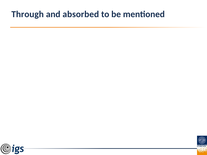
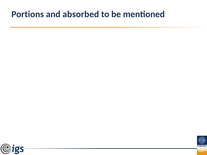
Through: Through -> Portions (28, 14)
